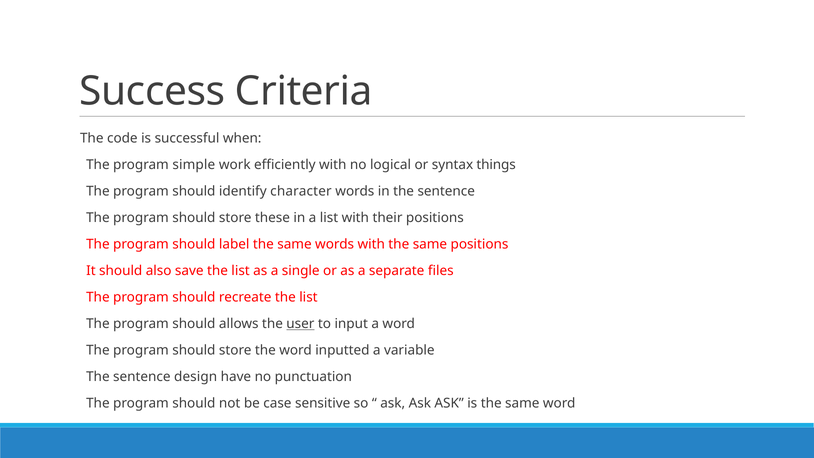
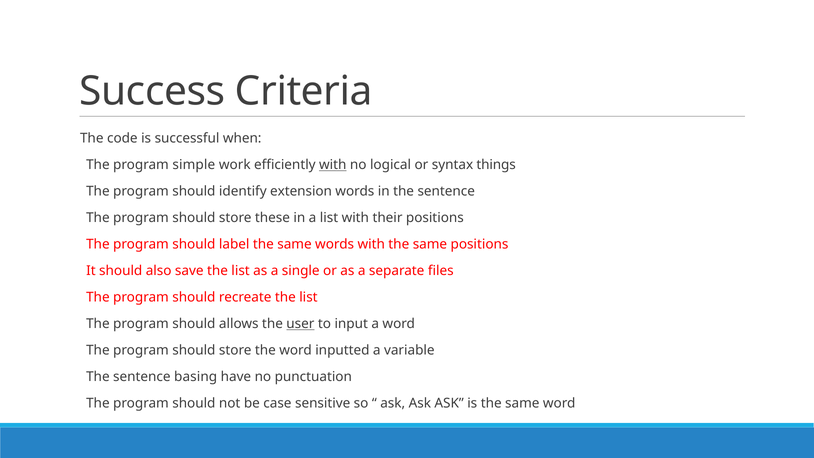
with underline: none -> present (333, 165)
character: character -> extension (301, 191)
design: design -> basing (196, 377)
